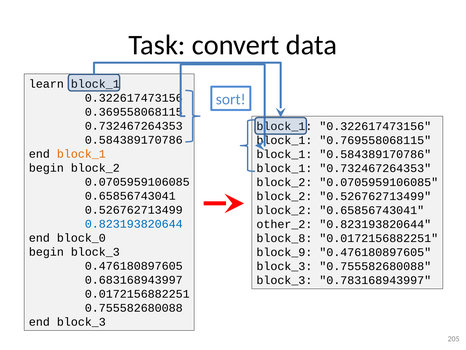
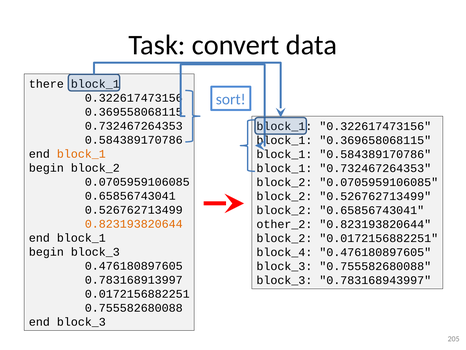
learn: learn -> there (46, 84)
0.769558068115: 0.769558068115 -> 0.369658068115 (375, 140)
0.823193820644 colour: blue -> orange (134, 224)
block_0: block_0 -> block_1 (81, 238)
block_8: block_8 -> block_2 (284, 238)
block_9: block_9 -> block_4 (284, 252)
0.683168943997: 0.683168943997 -> 0.783168913997 (134, 280)
